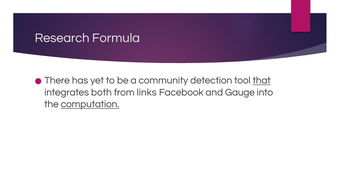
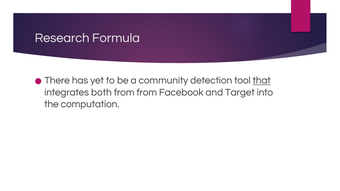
from links: links -> from (147, 92)
Gauge: Gauge -> Target (240, 92)
computation underline: present -> none (90, 104)
